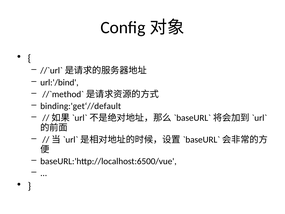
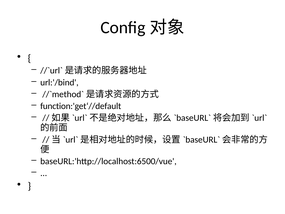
binding:'get‘//default: binding:'get‘//default -> function:'get‘//default (81, 106)
